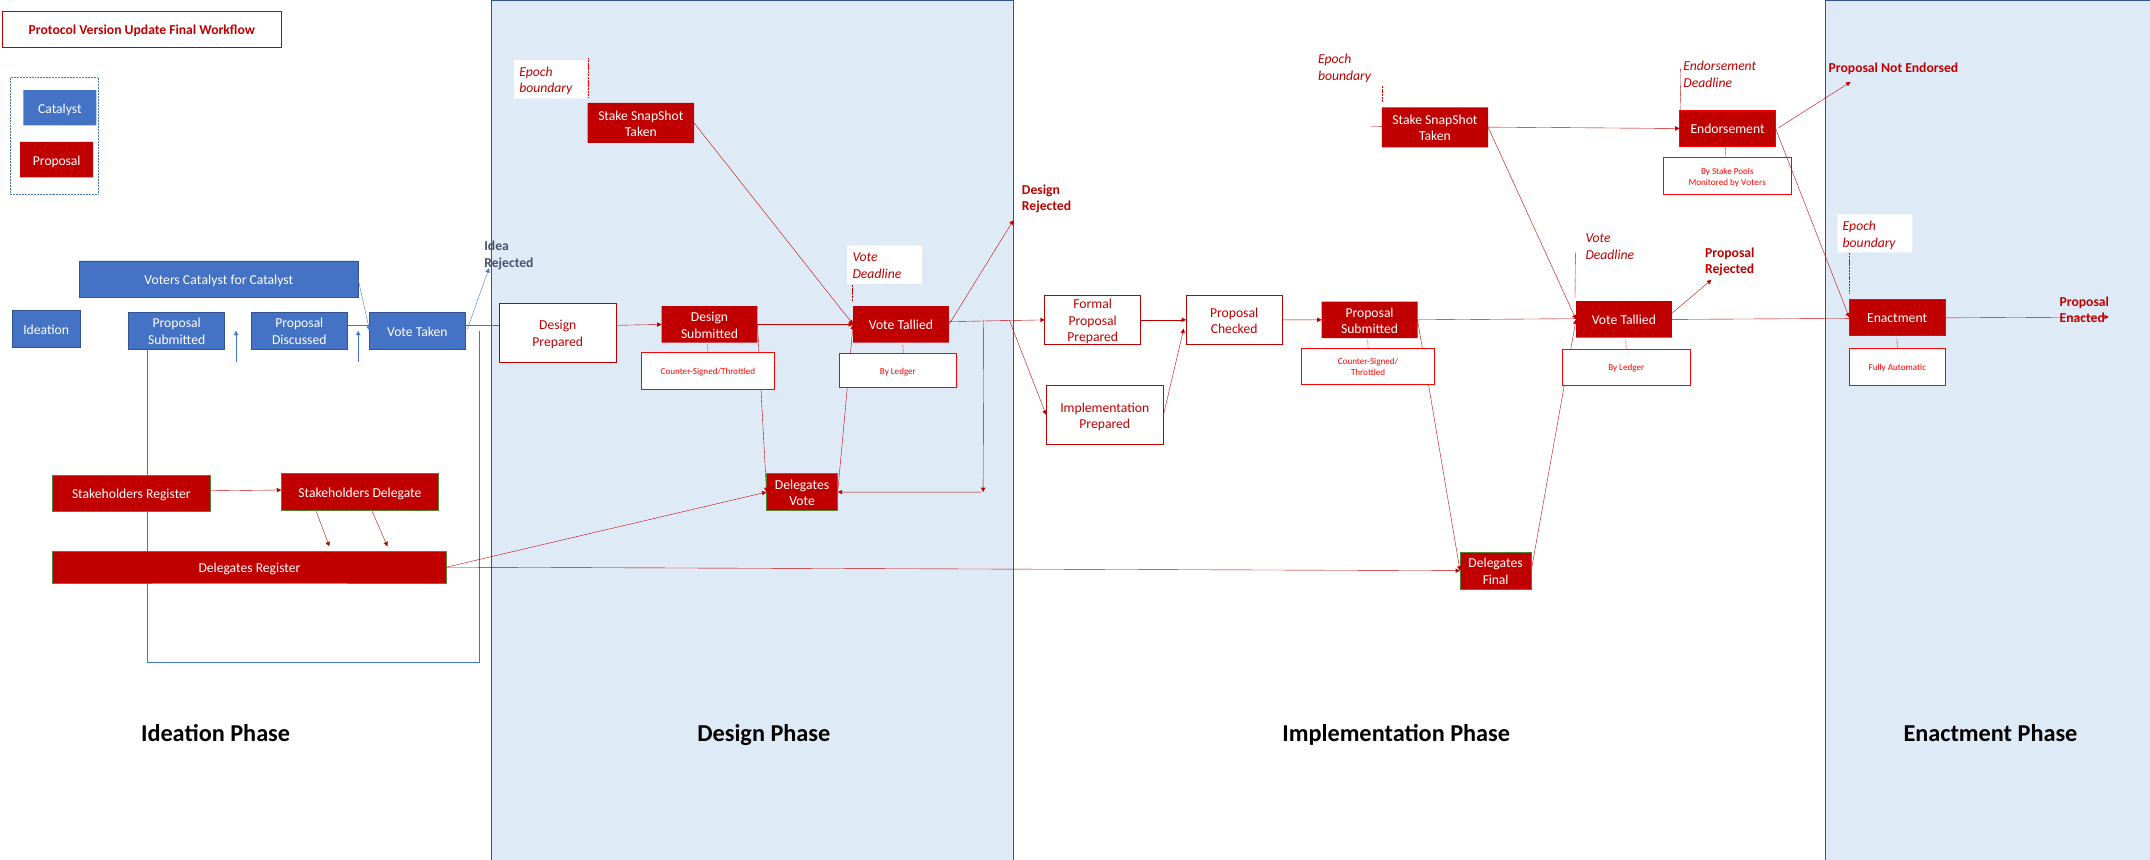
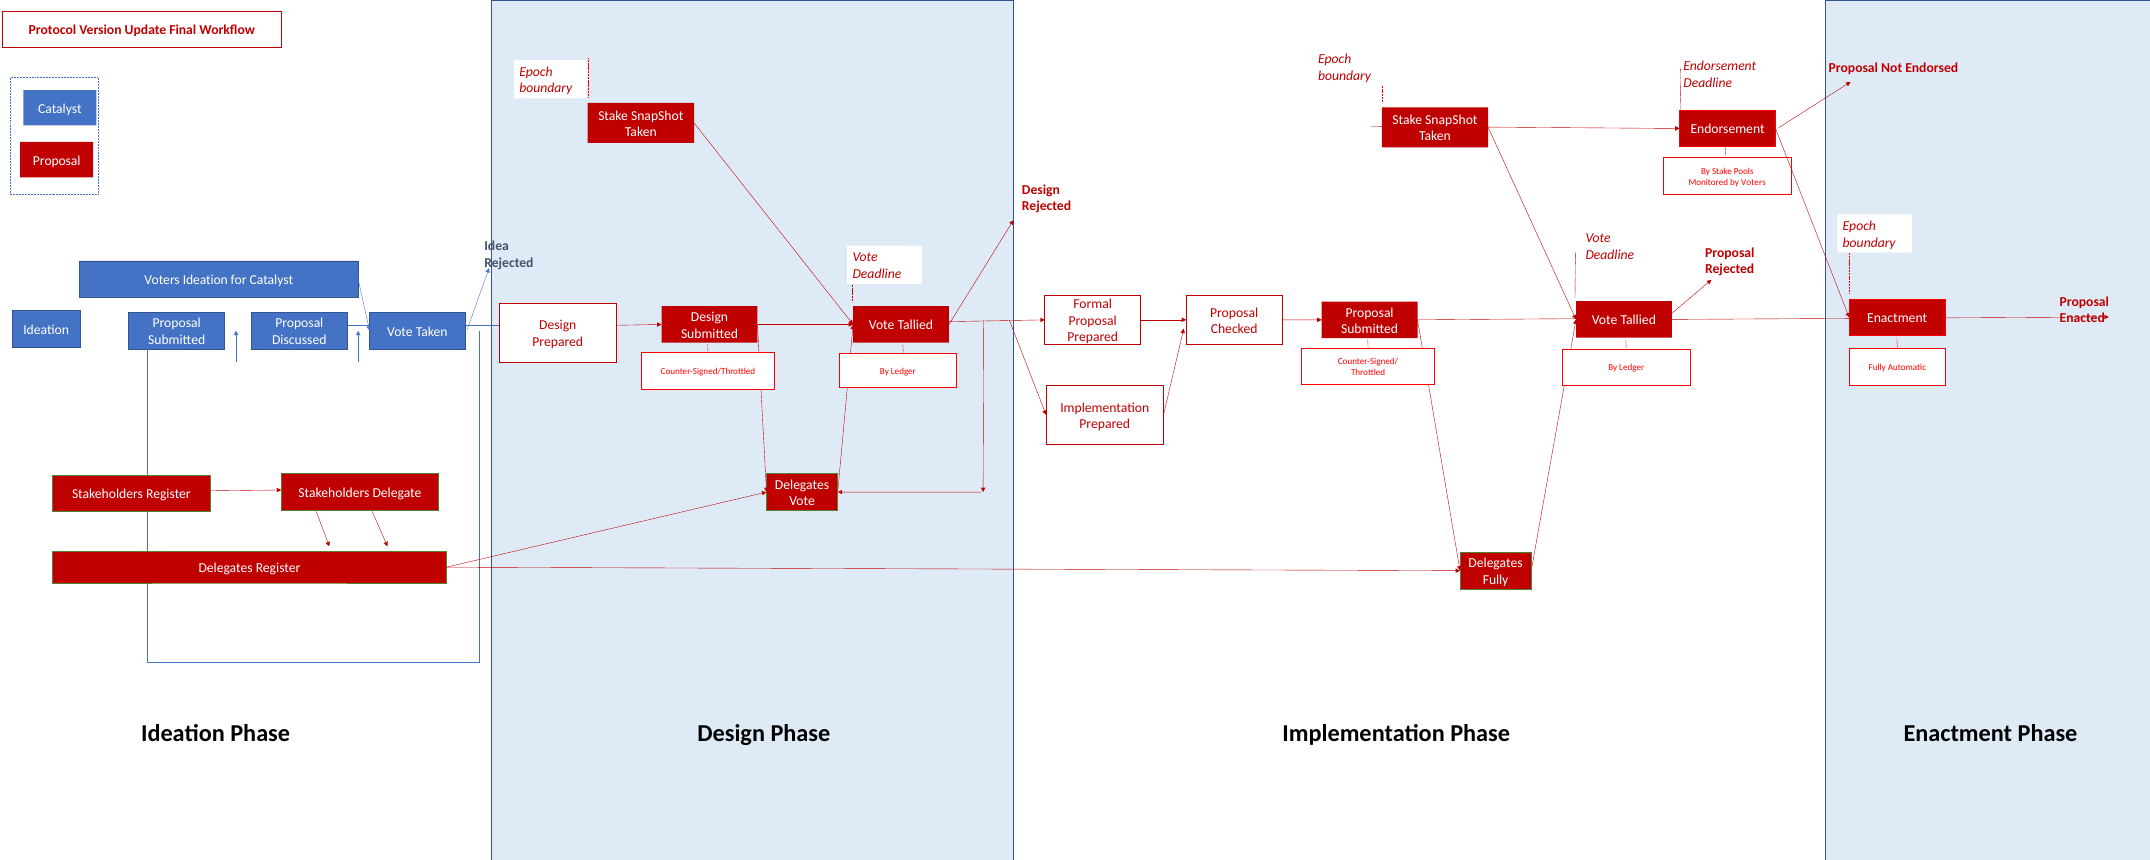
Voters Catalyst: Catalyst -> Ideation (205, 280)
Final: Final -> Fully (1496, 580)
